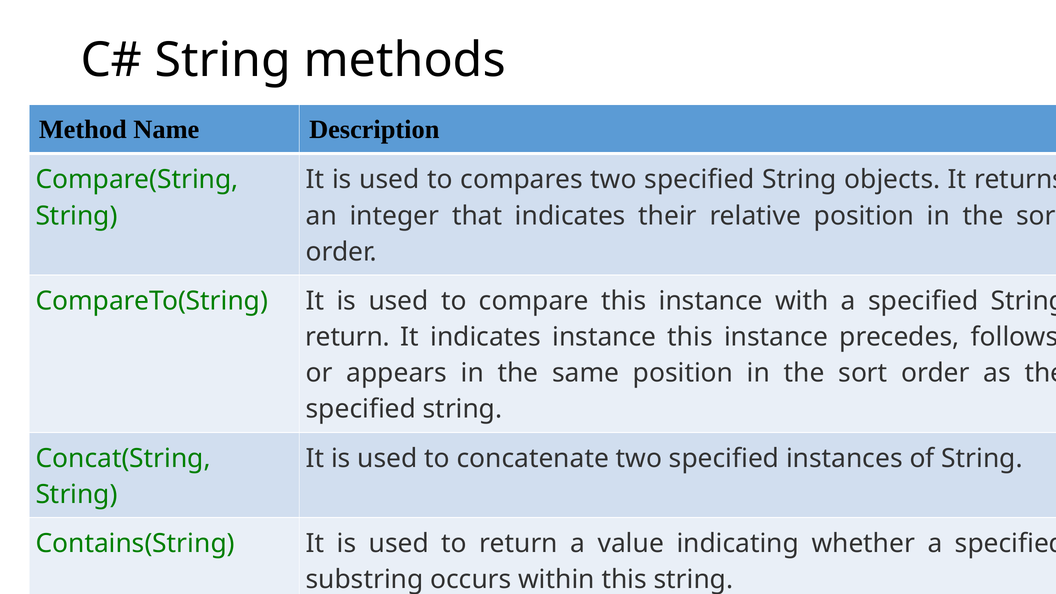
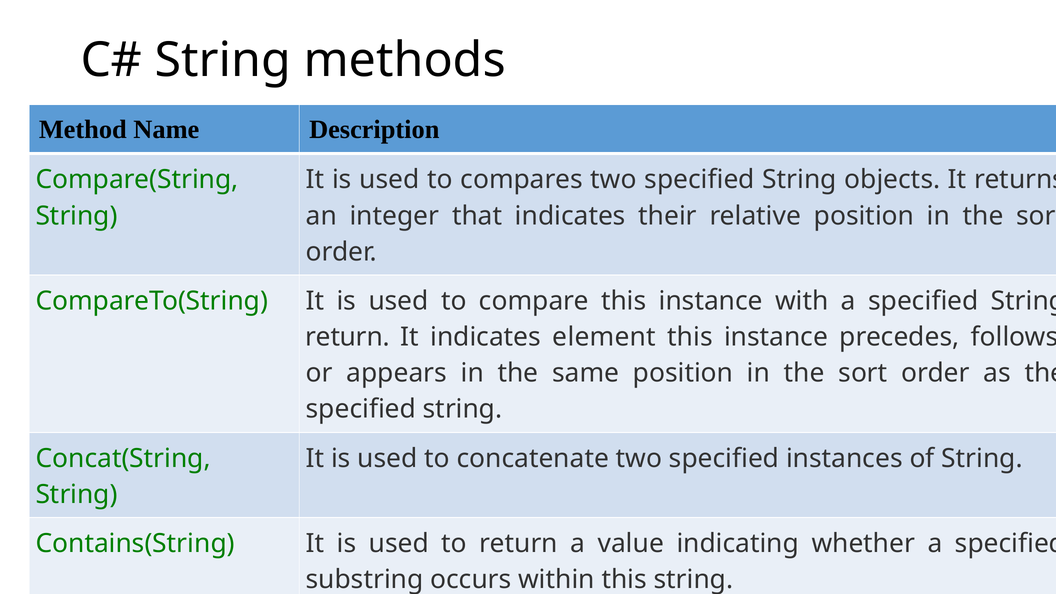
indicates instance: instance -> element (604, 337)
